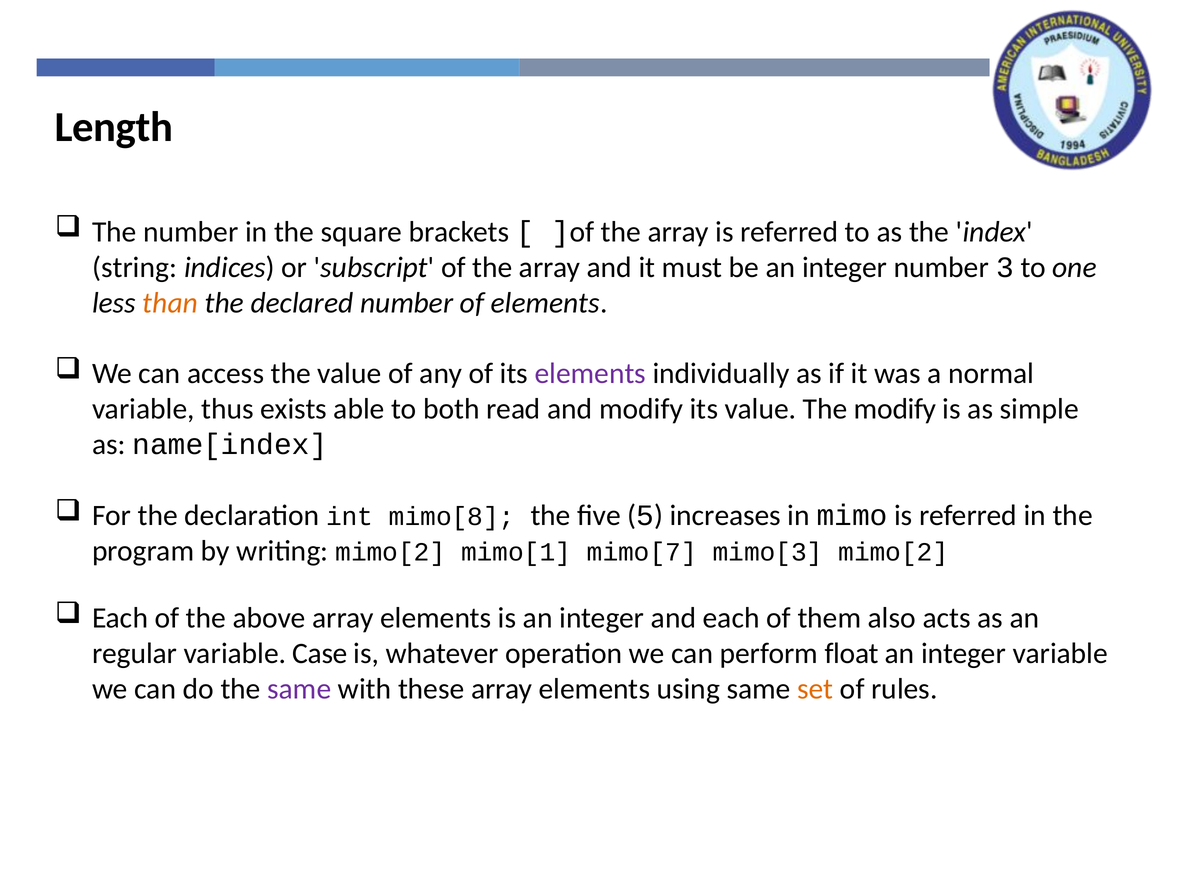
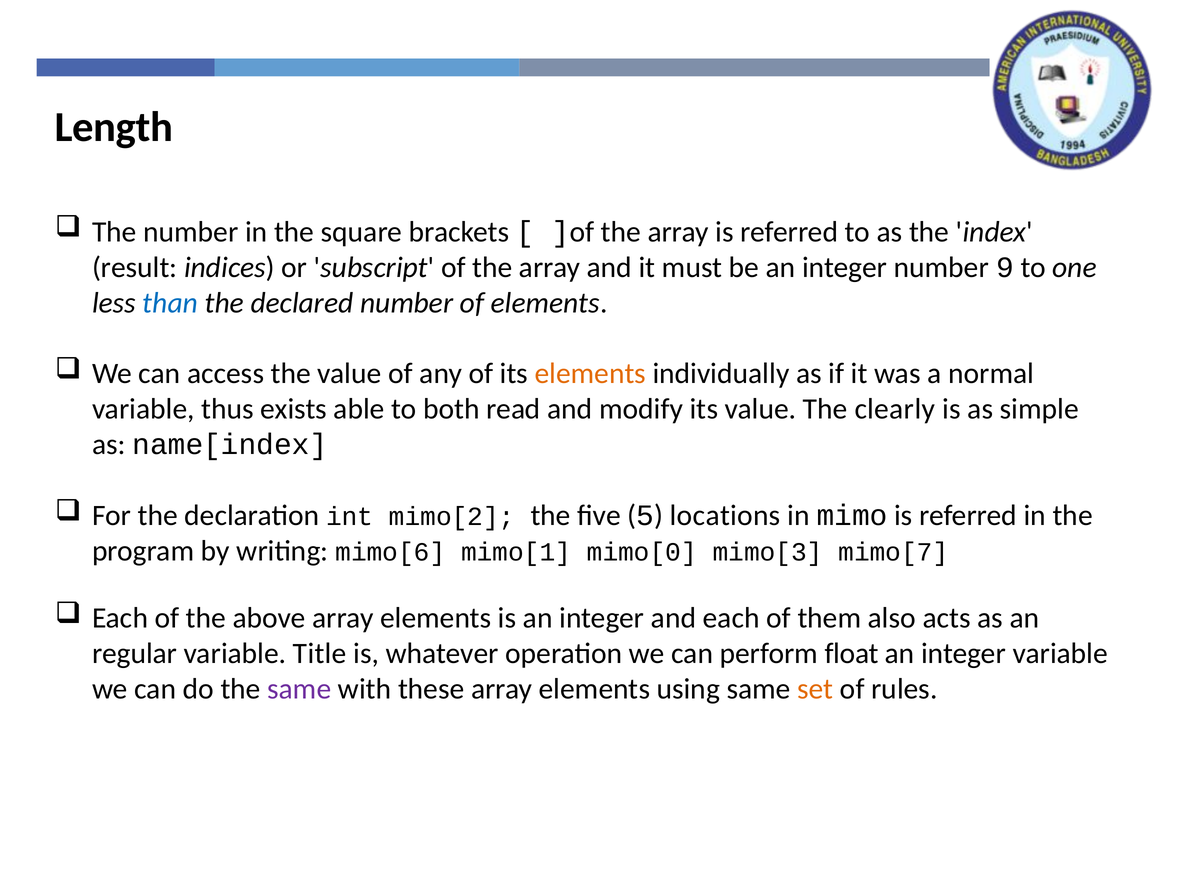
string: string -> result (135, 267)
3: 3 -> 9 (1005, 267)
than colour: orange -> blue (170, 303)
elements colour: purple -> orange (590, 374)
The modify: modify -> clearly (895, 409)
mimo[8: mimo[8 -> mimo[2 (452, 517)
increases: increases -> locations (725, 516)
writing mimo[2: mimo[2 -> mimo[6 (390, 552)
mimo[7: mimo[7 -> mimo[0 (642, 552)
mimo[3 mimo[2: mimo[2 -> mimo[7 (893, 552)
Case: Case -> Title (320, 654)
